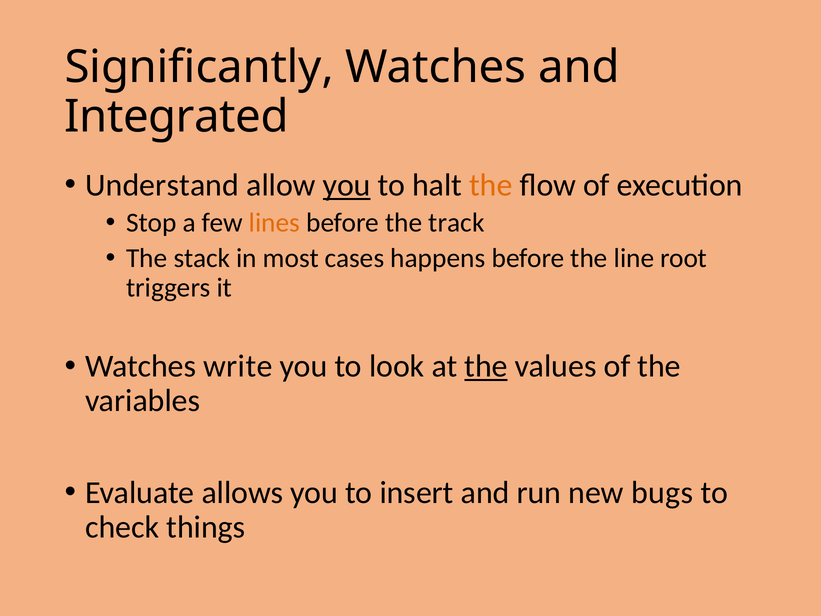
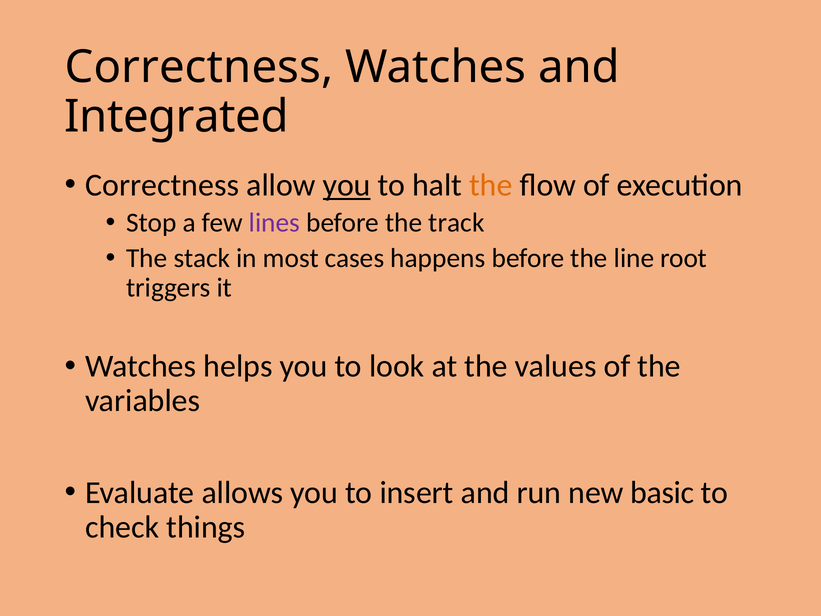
Significantly: Significantly -> Correctness (199, 67)
Understand: Understand -> Correctness (162, 185)
lines colour: orange -> purple (274, 223)
write: write -> helps (238, 366)
the underline: present -> none (486, 366)
bugs: bugs -> basic (662, 493)
